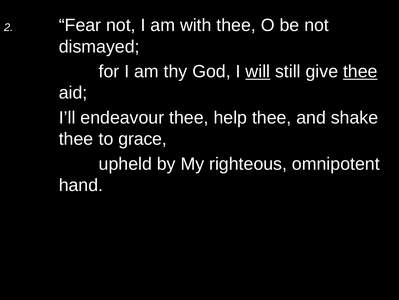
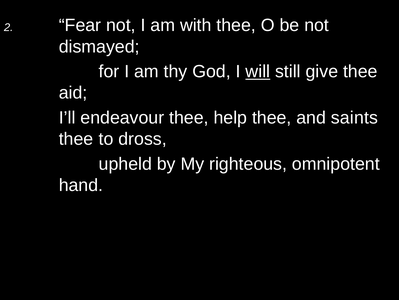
thee underline: present -> none (360, 71)
shake: shake -> saints (354, 117)
grace: grace -> dross (143, 139)
